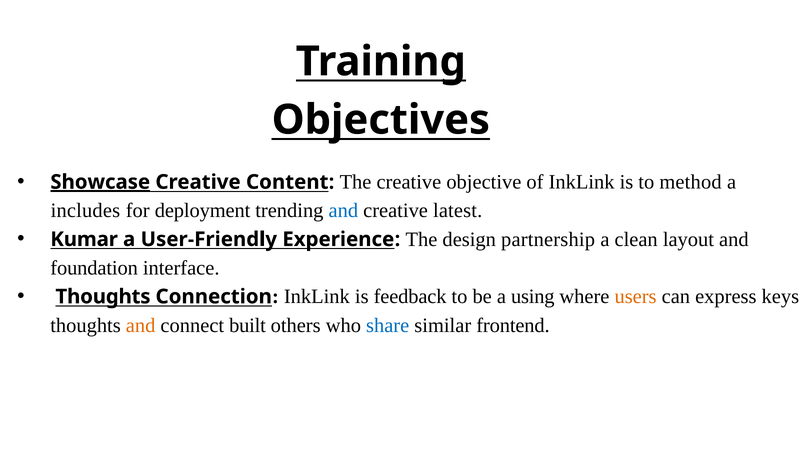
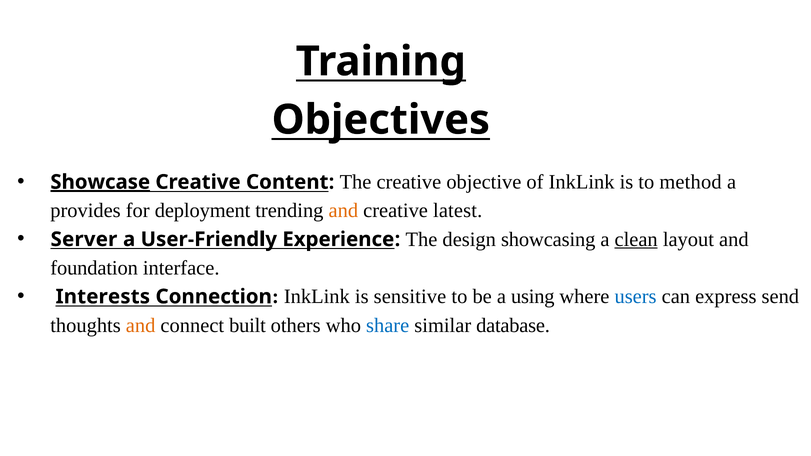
includes: includes -> provides (85, 211)
and colour: blue -> orange (343, 211)
Kumar: Kumar -> Server (84, 239)
partnership: partnership -> showcasing (548, 239)
clean underline: none -> present (636, 239)
Thoughts: Thoughts -> Interests (103, 297)
feedback: feedback -> sensitive (410, 297)
users colour: orange -> blue (636, 297)
keys: keys -> send (780, 297)
frontend: frontend -> database (513, 325)
